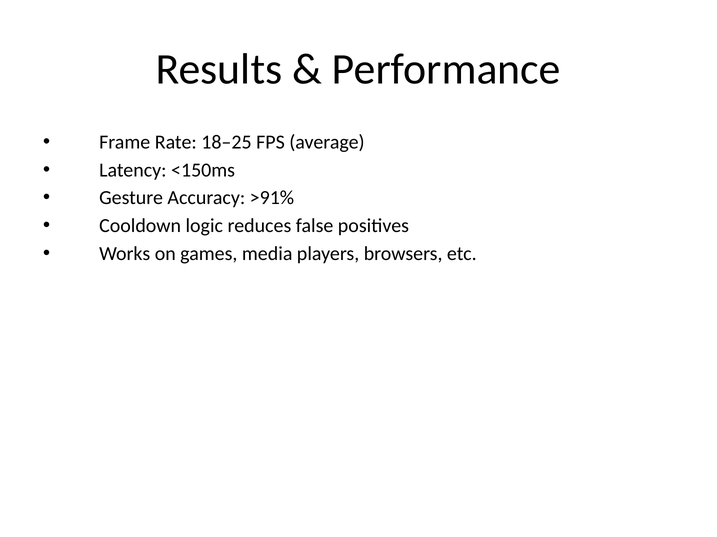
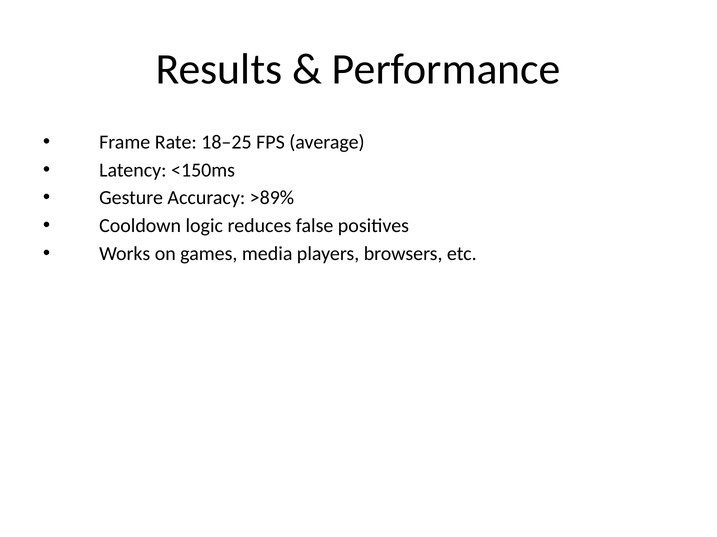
>91%: >91% -> >89% (272, 198)
